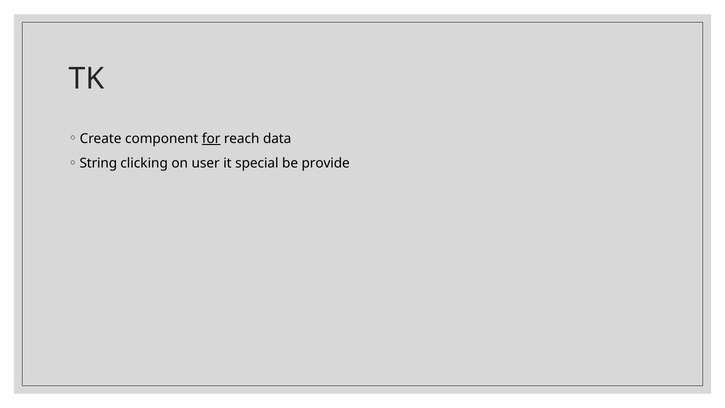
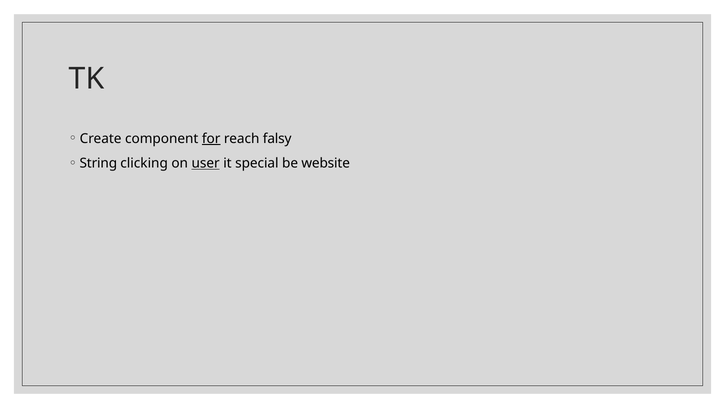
data: data -> falsy (277, 139)
user underline: none -> present (206, 163)
provide: provide -> website (326, 163)
